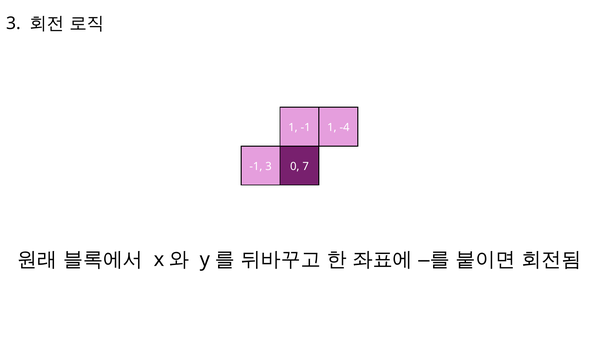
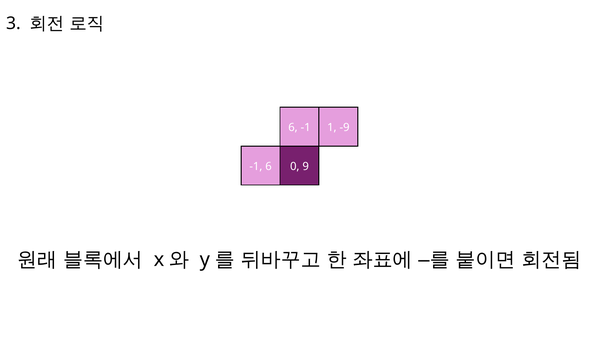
1: 1 -> 6 (293, 127)
-4: -4 -> -9 (345, 127)
-1 3: 3 -> 6 (269, 166)
7: 7 -> 9 (306, 166)
